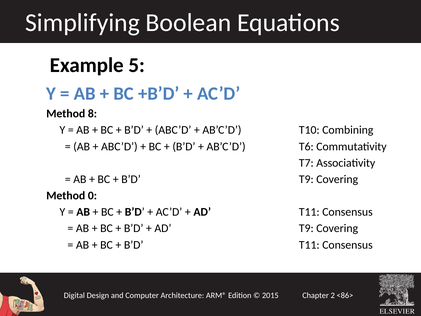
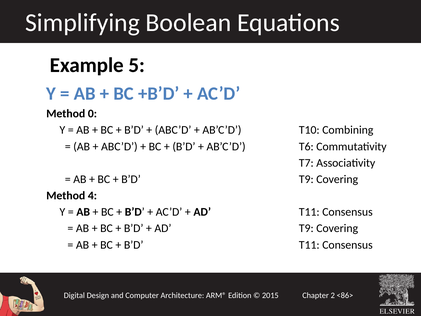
8: 8 -> 0 (92, 114)
0: 0 -> 4 (92, 195)
